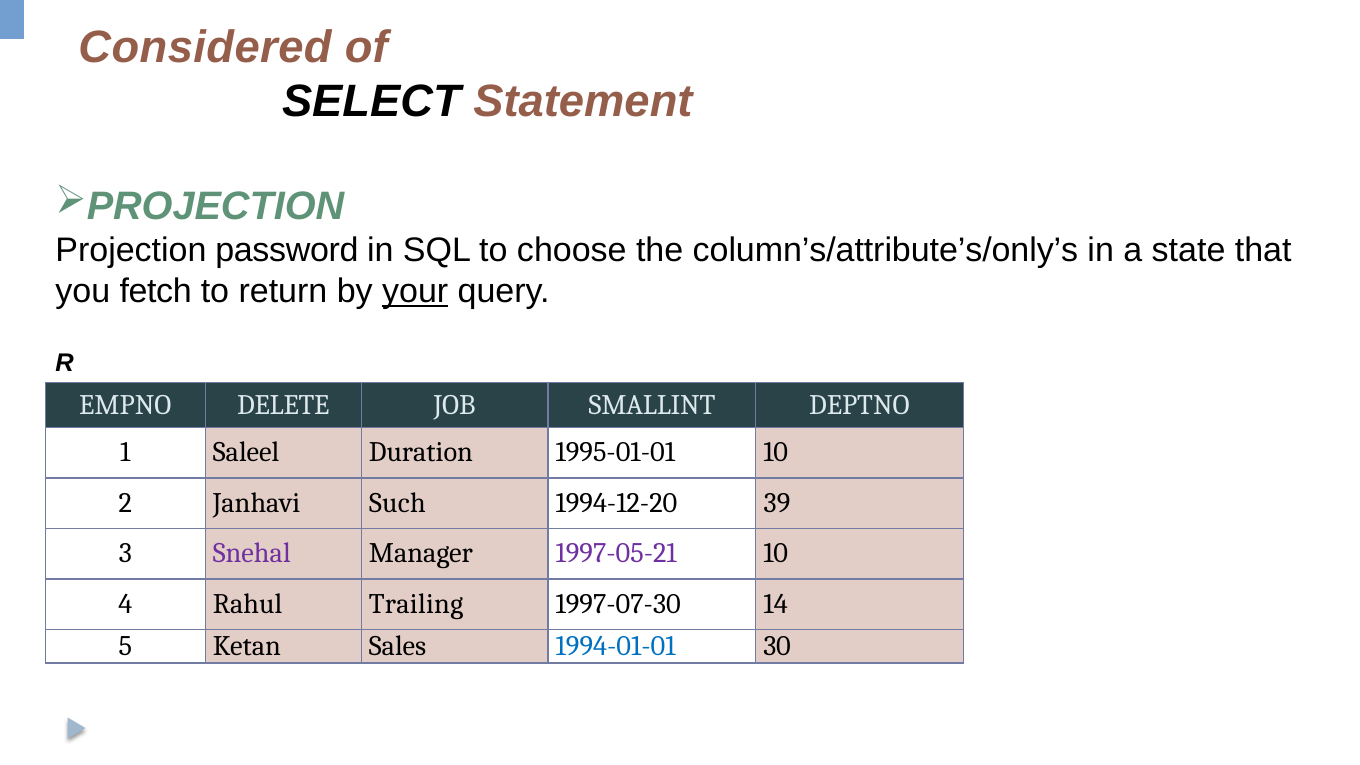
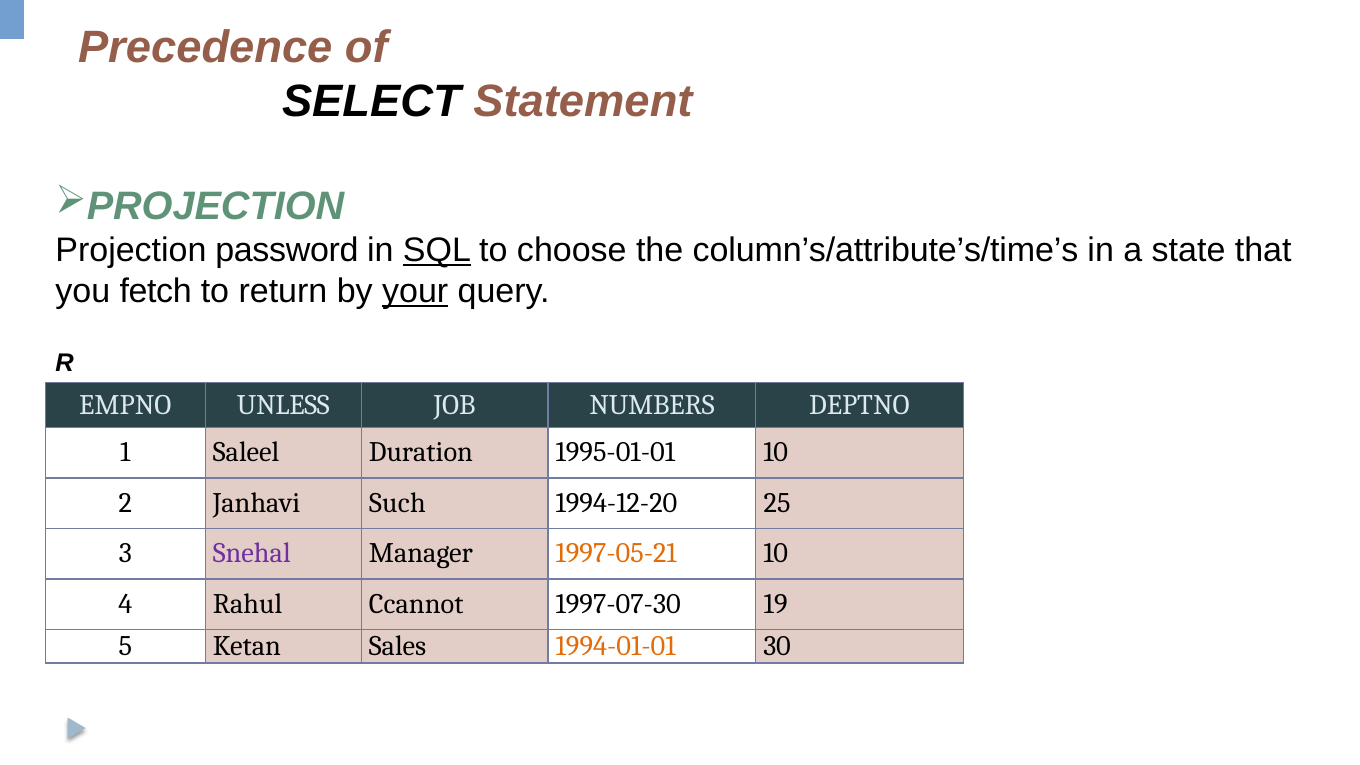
Considered: Considered -> Precedence (205, 48)
SQL underline: none -> present (437, 251)
column’s/attribute’s/only’s: column’s/attribute’s/only’s -> column’s/attribute’s/time’s (886, 251)
DELETE: DELETE -> UNLESS (283, 405)
SMALLINT: SMALLINT -> NUMBERS (652, 405)
39: 39 -> 25 (777, 503)
1997-05-21 colour: purple -> orange (616, 553)
Trailing: Trailing -> Ccannot (416, 604)
14: 14 -> 19 (776, 604)
1994-01-01 colour: blue -> orange (616, 646)
